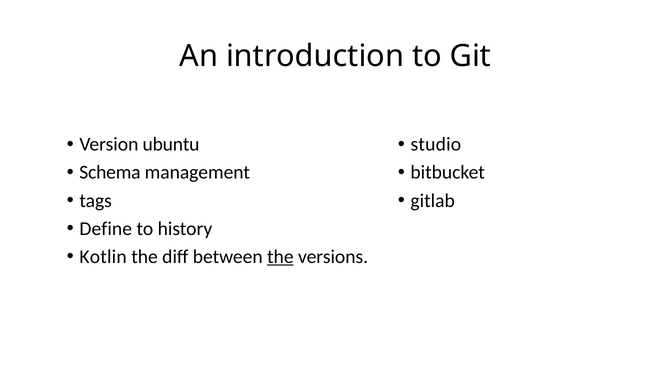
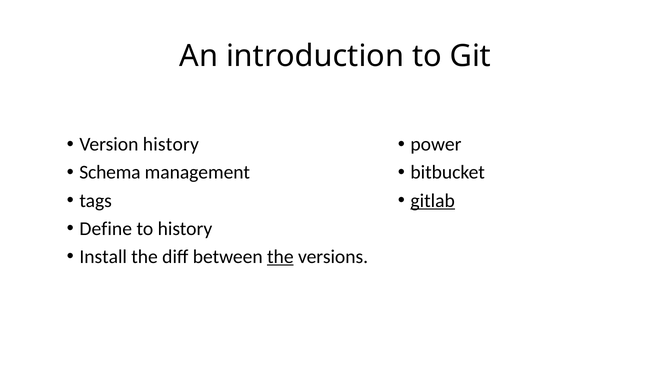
Version ubuntu: ubuntu -> history (171, 145)
studio: studio -> power (436, 145)
gitlab underline: none -> present (433, 201)
Kotlin: Kotlin -> Install (103, 257)
